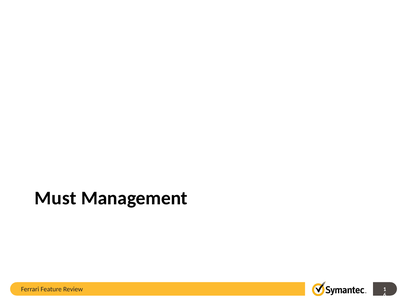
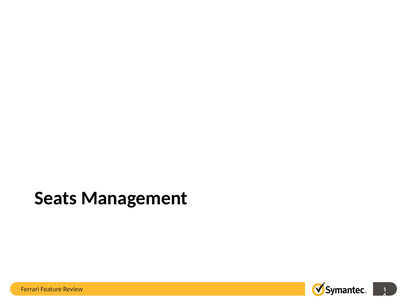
Must: Must -> Seats (56, 198)
